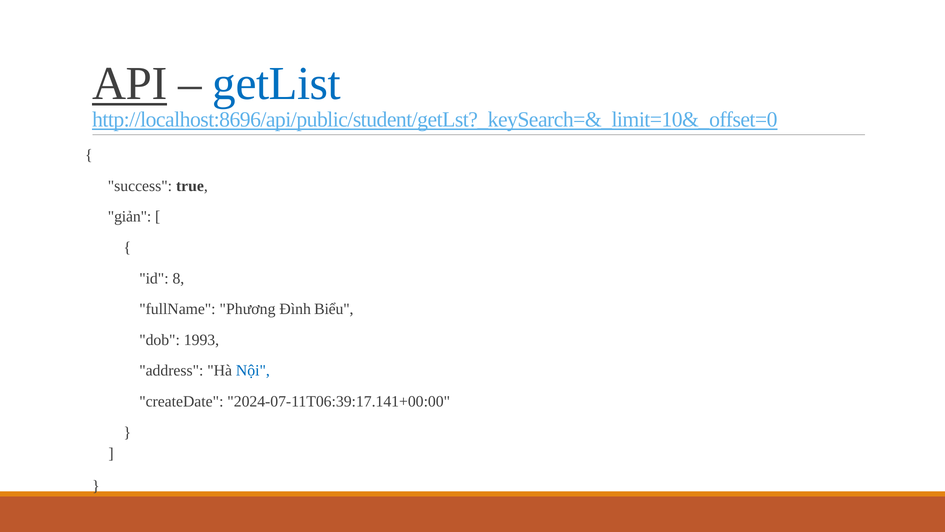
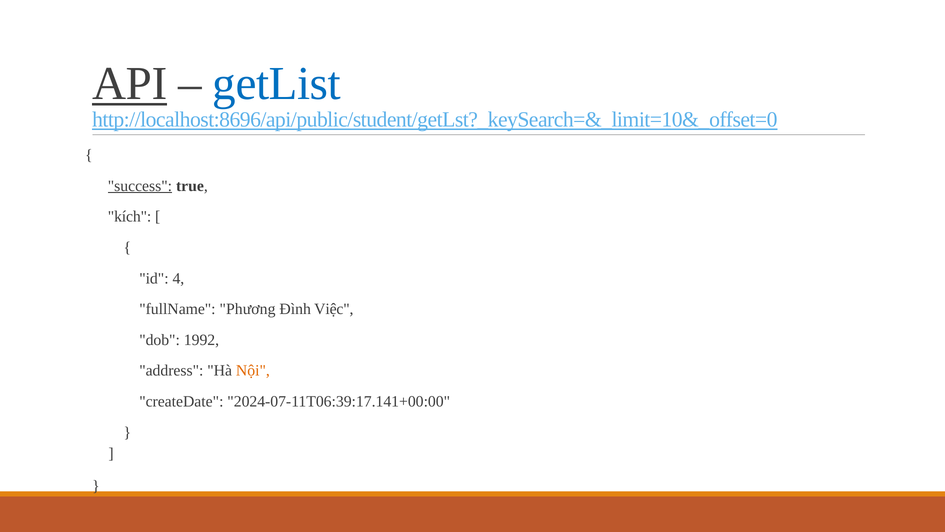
success underline: none -> present (140, 186)
giản: giản -> kích (130, 217)
8: 8 -> 4 (178, 278)
Biểu: Biểu -> Việc (334, 309)
1993: 1993 -> 1992 (201, 340)
Nội colour: blue -> orange (253, 370)
